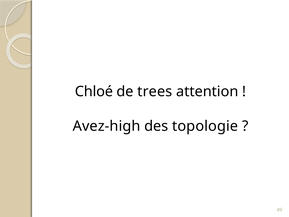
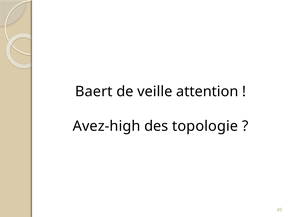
Chloé: Chloé -> Baert (94, 91)
trees: trees -> veille (155, 91)
